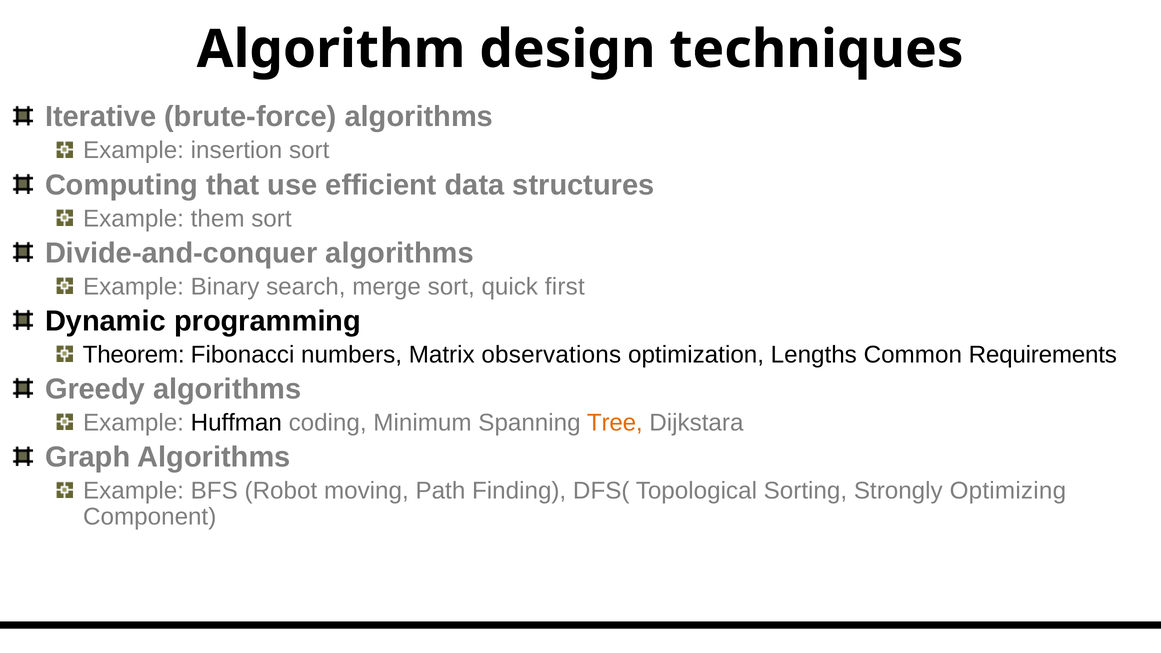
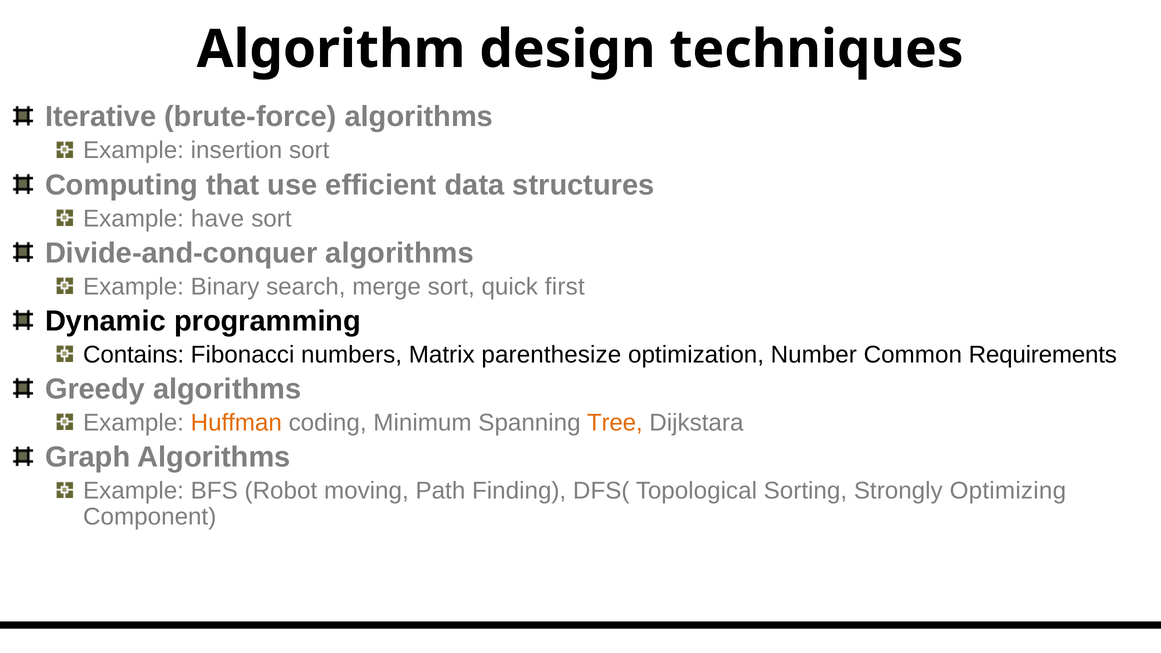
them: them -> have (218, 219)
Theorem: Theorem -> Contains (134, 355)
observations: observations -> parenthesize (551, 355)
Lengths: Lengths -> Number (814, 355)
Huffman colour: black -> orange (236, 423)
